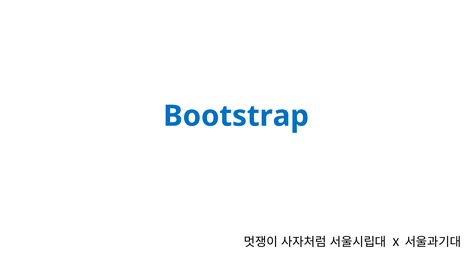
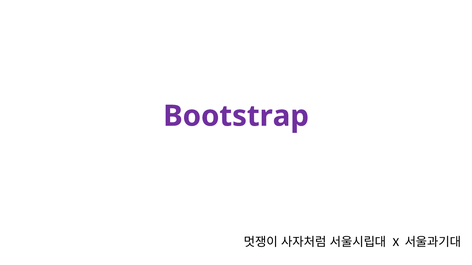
Bootstrap colour: blue -> purple (236, 116)
